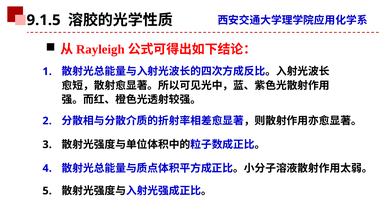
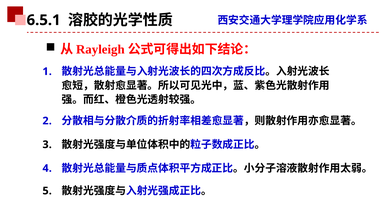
9.1.5: 9.1.5 -> 6.5.1 (44, 20)
